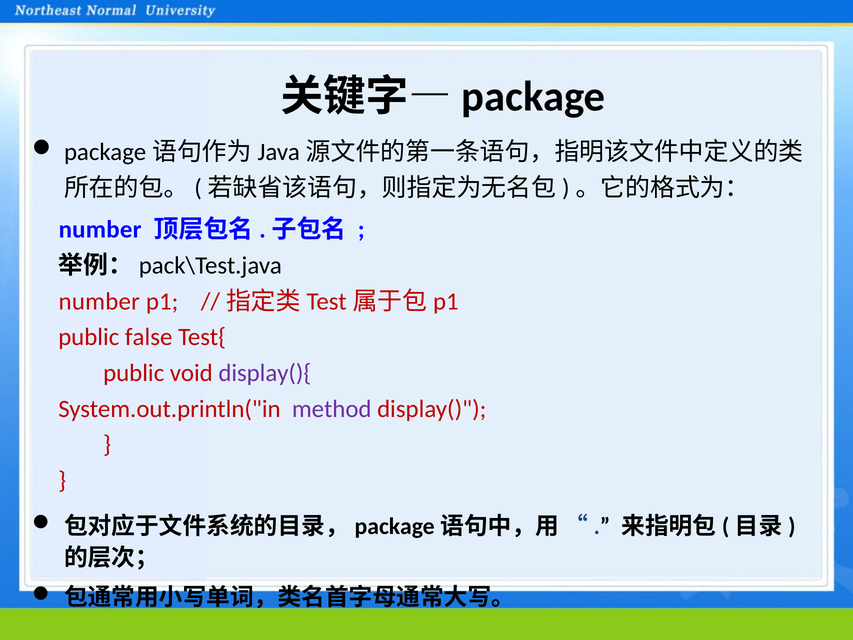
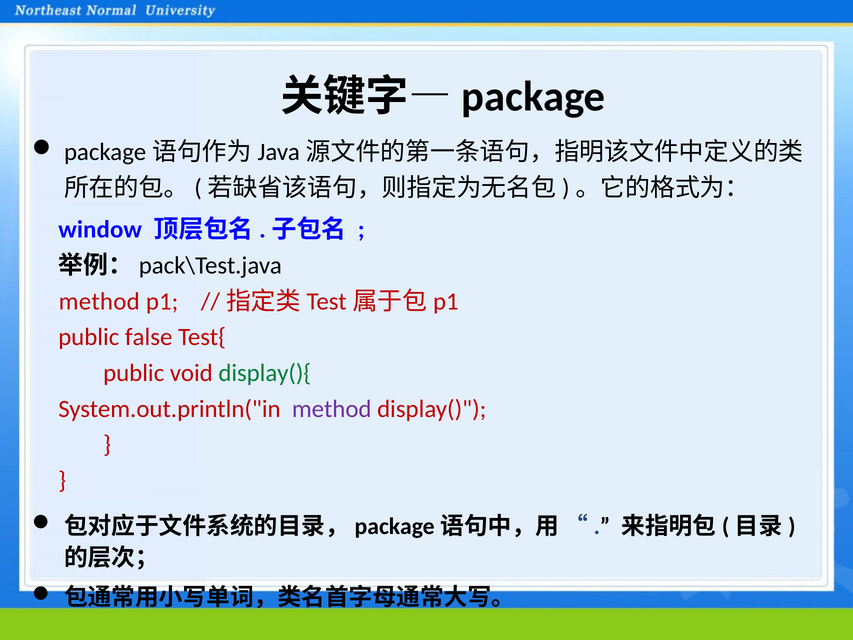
number: number -> window (100, 230)
number: number -> method (99, 301)
display(){ colour: purple -> green (265, 373)
